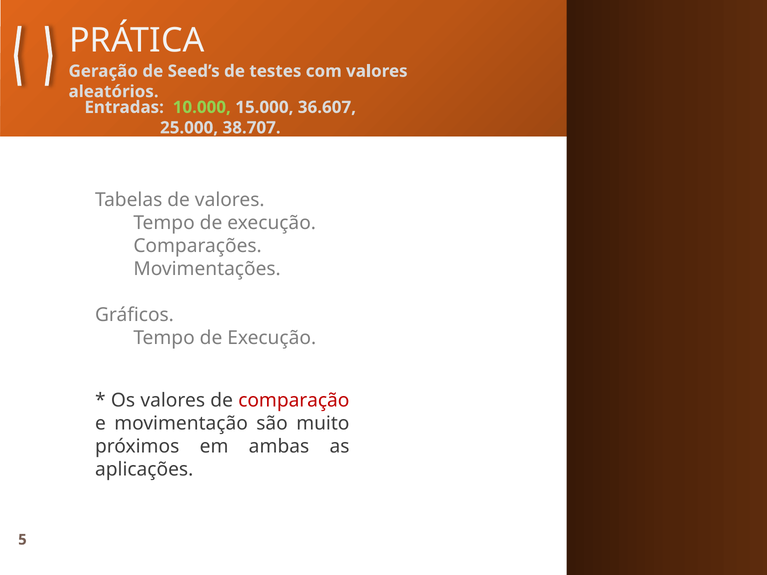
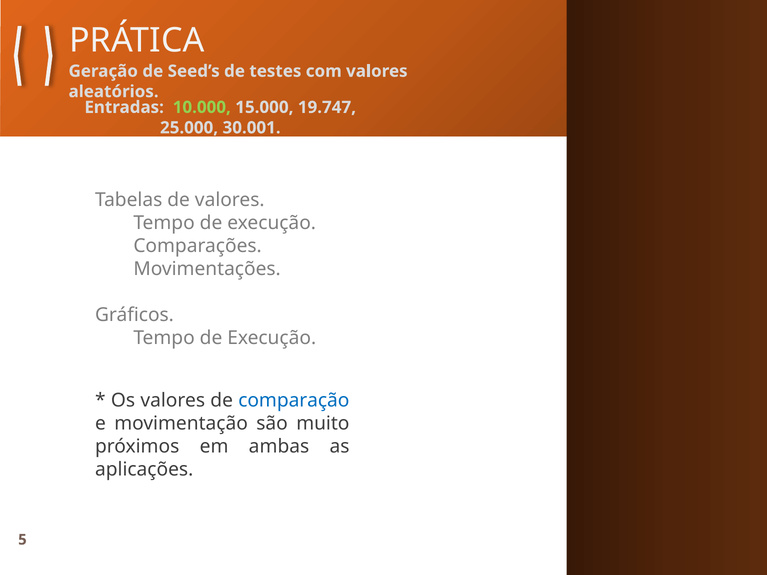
36.607: 36.607 -> 19.747 (327, 107)
38.707: 38.707 -> 30.001 (252, 128)
comparação colour: red -> blue (294, 400)
